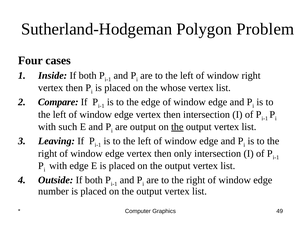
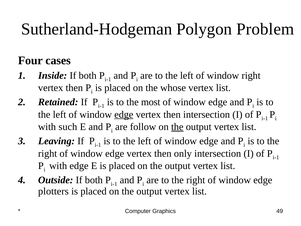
Compare: Compare -> Retained (58, 102)
the edge: edge -> most (151, 102)
edge underline: none -> present (124, 114)
are output: output -> follow (143, 127)
number: number -> plotters (53, 191)
